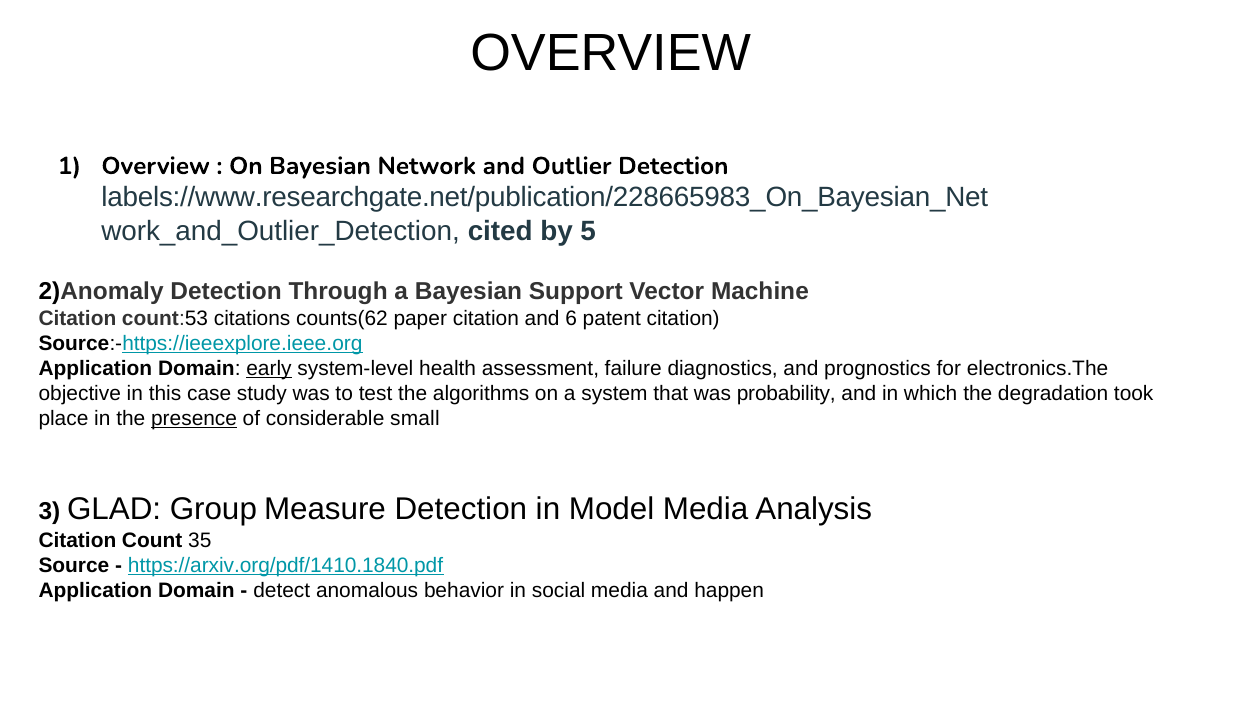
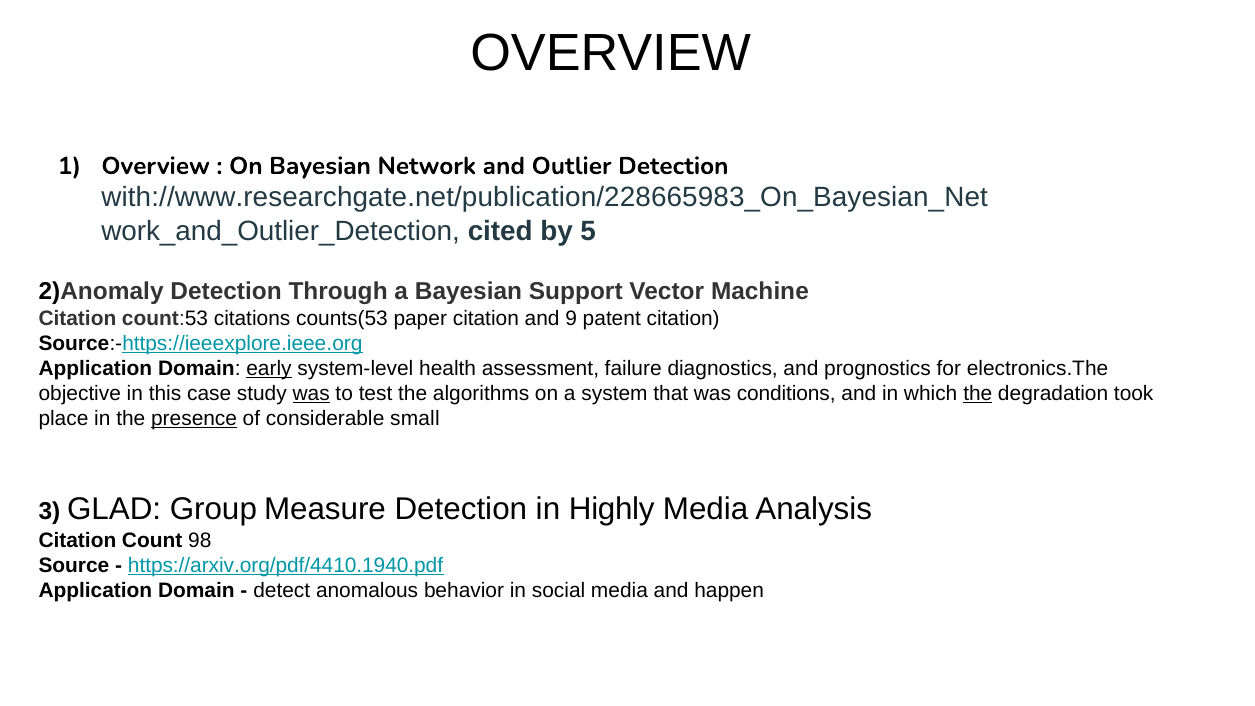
labels://www.researchgate.net/publication/228665983_On_Bayesian_Net: labels://www.researchgate.net/publication/228665983_On_Bayesian_Net -> with://www.researchgate.net/publication/228665983_On_Bayesian_Net (545, 198)
counts(62: counts(62 -> counts(53 (342, 318)
6: 6 -> 9 (571, 318)
was underline: none -> present (311, 394)
probability: probability -> conditions (786, 394)
the underline: none -> present (978, 394)
Model: Model -> Highly (612, 509)
35: 35 -> 98 (200, 540)
https://arxiv.org/pdf/1410.1840.pdf: https://arxiv.org/pdf/1410.1840.pdf -> https://arxiv.org/pdf/4410.1940.pdf (286, 565)
